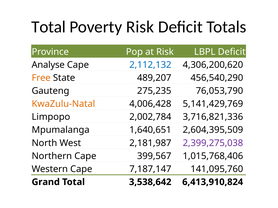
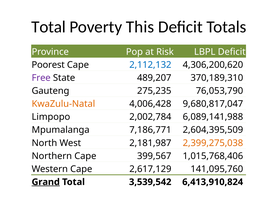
Poverty Risk: Risk -> This (140, 27)
Analyse: Analyse -> Poorest (48, 65)
Free colour: orange -> purple (41, 78)
456,540,290: 456,540,290 -> 370,189,310 (217, 78)
5,141,429,769: 5,141,429,769 -> 9,680,817,047 (213, 104)
3,716,821,336: 3,716,821,336 -> 6,089,141,988 (213, 117)
1,640,651: 1,640,651 -> 7,186,771 (150, 130)
2,399,275,038 colour: purple -> orange (213, 143)
7,187,147: 7,187,147 -> 2,617,129 (150, 169)
Grand underline: none -> present (46, 182)
3,538,642: 3,538,642 -> 3,539,542 (150, 182)
